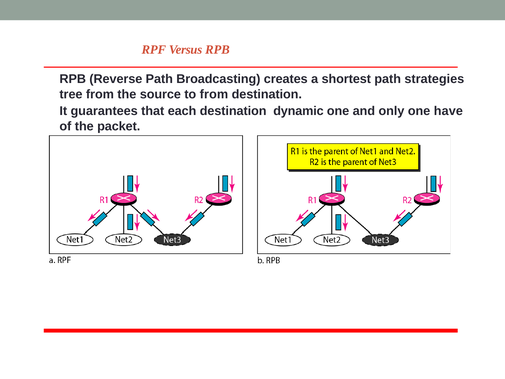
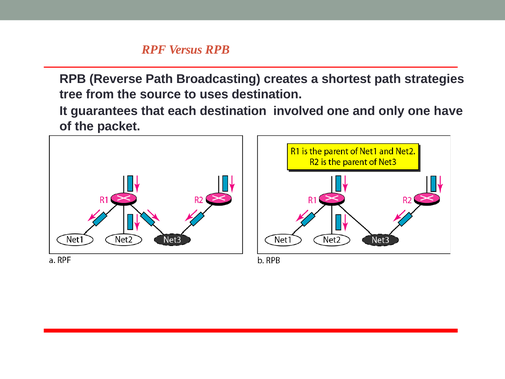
to from: from -> uses (214, 94)
dynamic: dynamic -> involved (298, 111)
